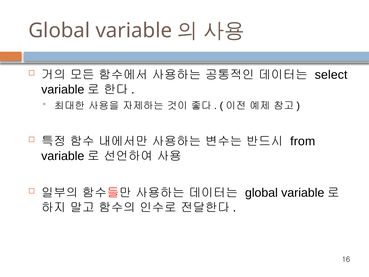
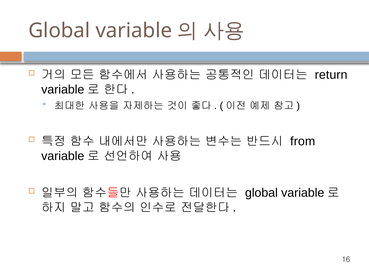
select: select -> return (331, 75)
